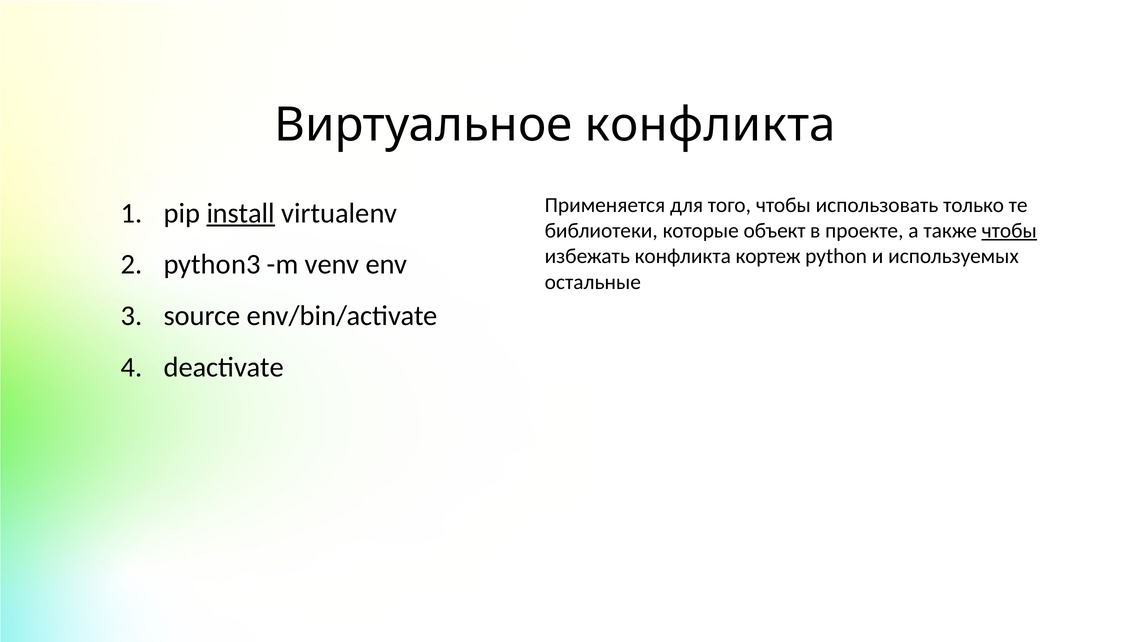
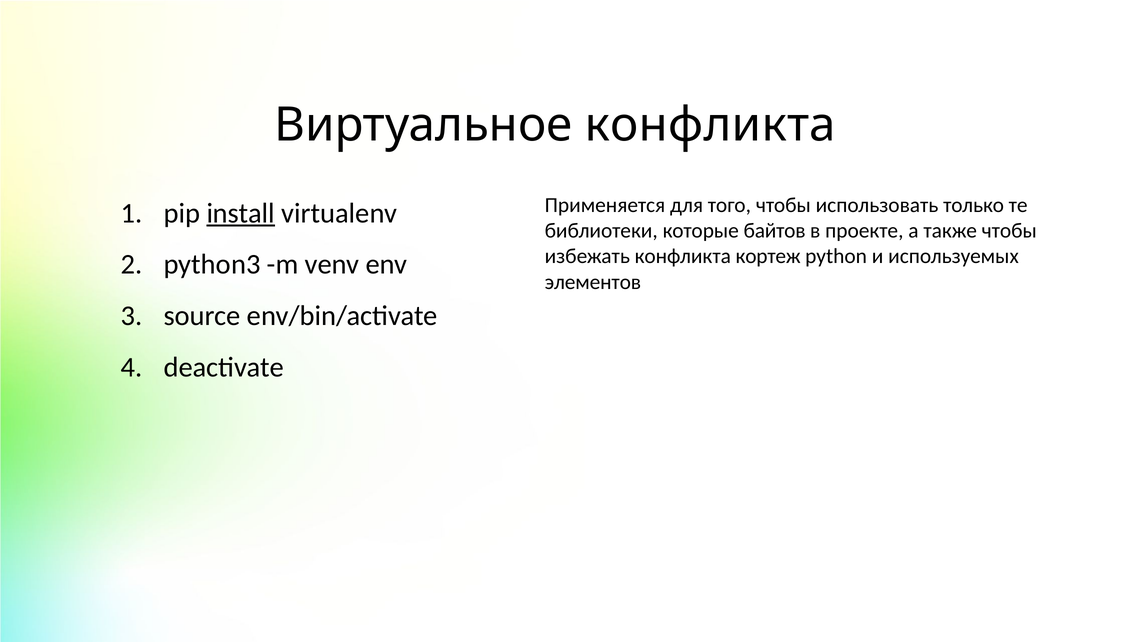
объект: объект -> байтов (775, 231)
чтобы underline: present -> none (1009, 231)
остальные: остальные -> элементов (593, 282)
